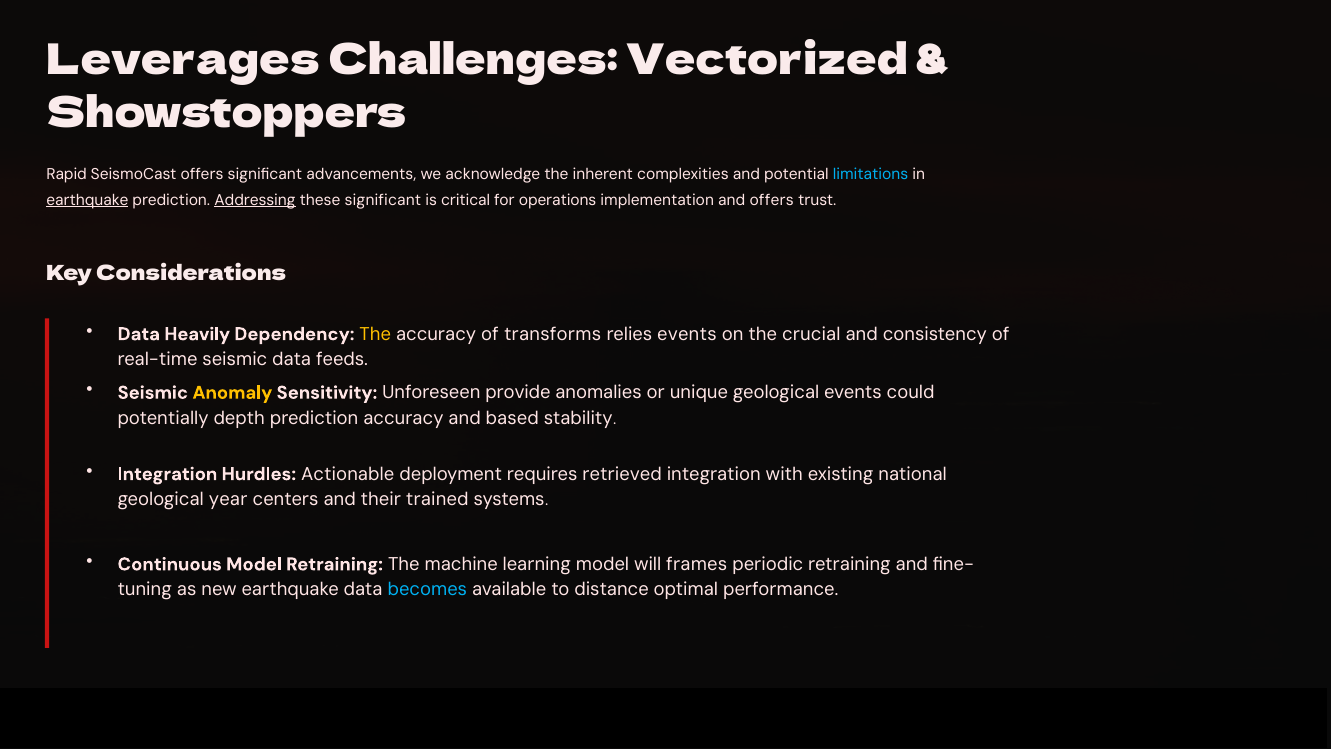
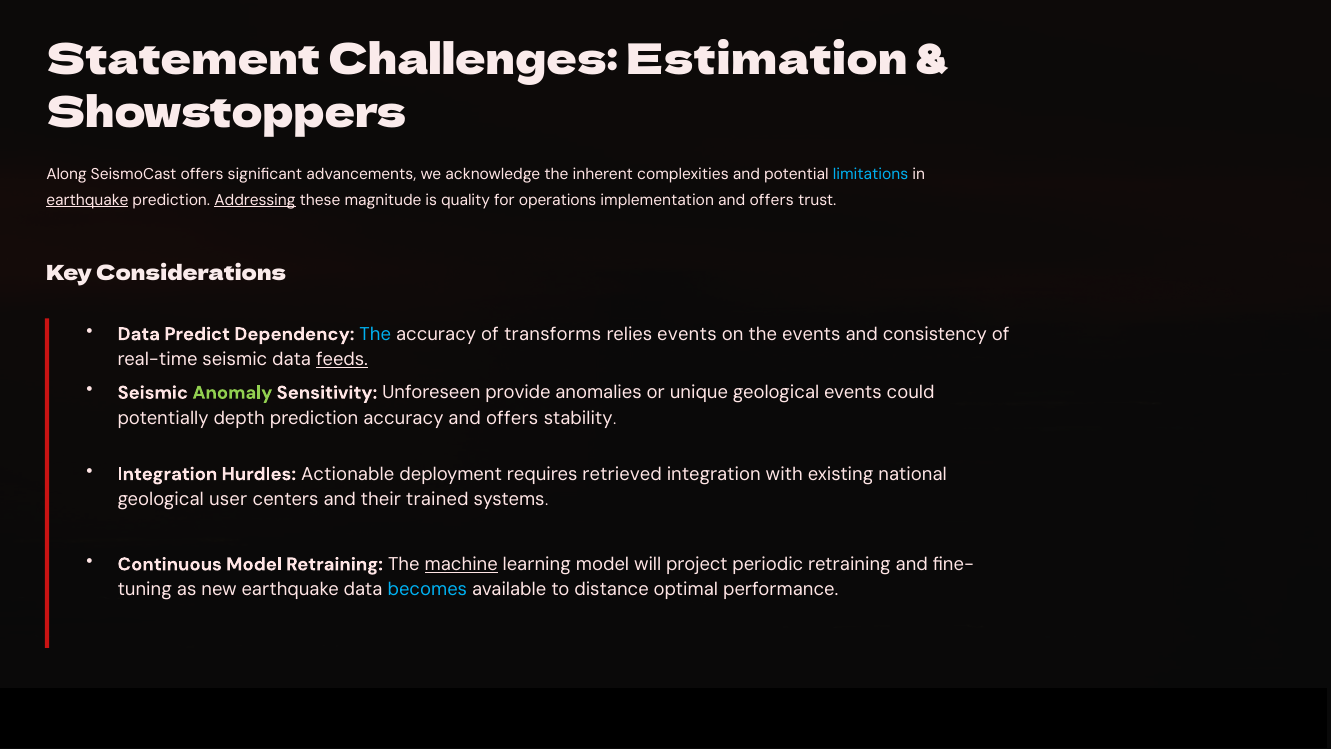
Leverages: Leverages -> Statement (183, 61)
Vectorized: Vectorized -> Estimation (767, 61)
Rapid: Rapid -> Along (67, 175)
these significant: significant -> magnitude (383, 200)
critical: critical -> quality (466, 200)
Heavily: Heavily -> Predict (197, 334)
The colour: yellow -> light blue (375, 334)
the crucial: crucial -> events (811, 334)
feeds underline: none -> present (342, 359)
Anomaly colour: yellow -> light green (232, 392)
accuracy and based: based -> offers (512, 418)
year: year -> user (228, 499)
machine underline: none -> present (461, 564)
frames: frames -> project (697, 564)
